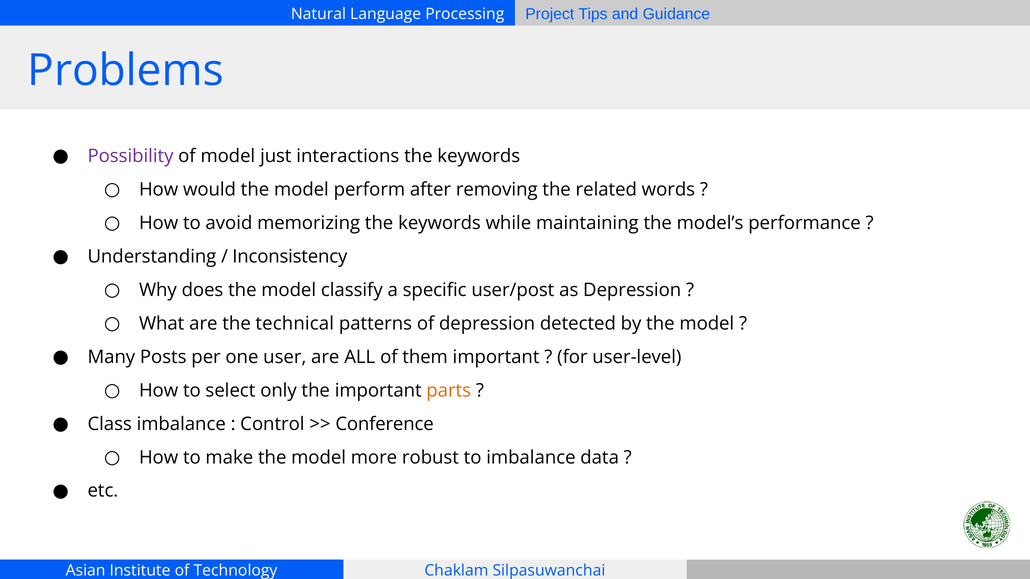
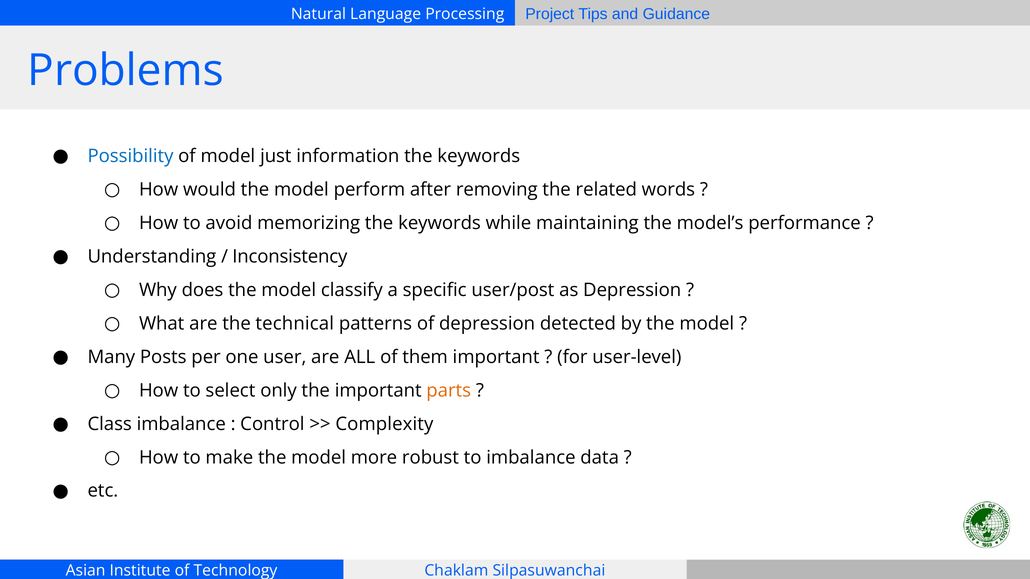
Possibility colour: purple -> blue (131, 156)
interactions: interactions -> information (348, 156)
Conference: Conference -> Complexity (384, 424)
